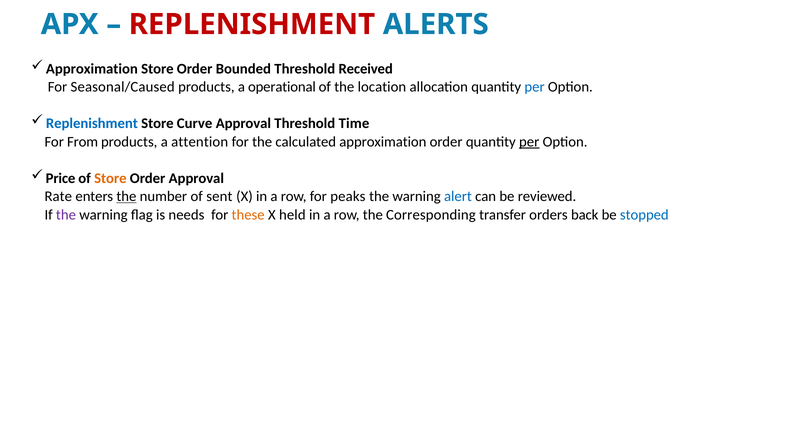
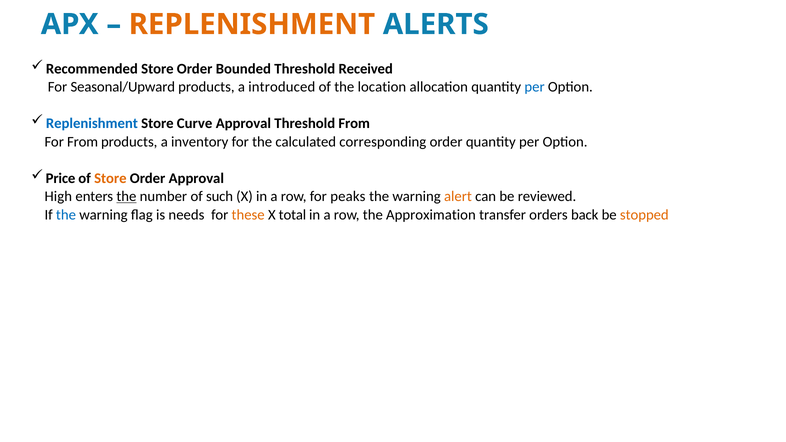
REPLENISHMENT colour: red -> orange (252, 24)
Approximation: Approximation -> Recommended (92, 69)
Seasonal/Caused: Seasonal/Caused -> Seasonal/Upward (123, 87)
operational: operational -> introduced (282, 87)
Threshold Time: Time -> From (354, 124)
attention: attention -> inventory (200, 142)
calculated approximation: approximation -> corresponding (383, 142)
per underline: present -> none (529, 142)
Rate: Rate -> High (58, 197)
sent: sent -> such (220, 197)
alert colour: blue -> orange (458, 197)
the colour: purple -> blue (66, 215)
held: held -> total (292, 215)
Corresponding: Corresponding -> Approximation (431, 215)
stopped colour: blue -> orange (644, 215)
